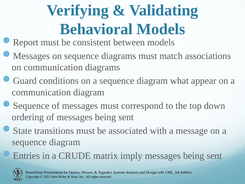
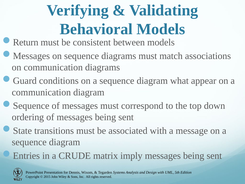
Report: Report -> Return (26, 42)
